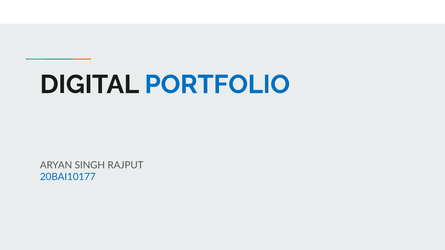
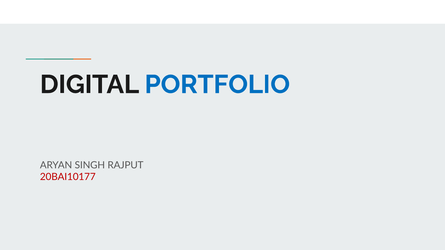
20BAI10177 colour: blue -> red (68, 177)
